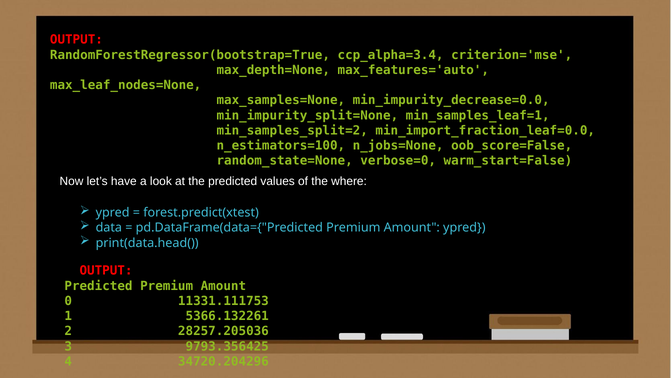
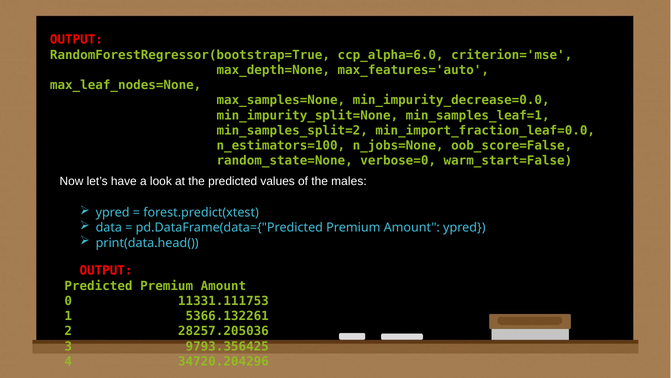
ccp_alpha=3.4: ccp_alpha=3.4 -> ccp_alpha=6.0 (391, 55)
where: where -> males (349, 181)
